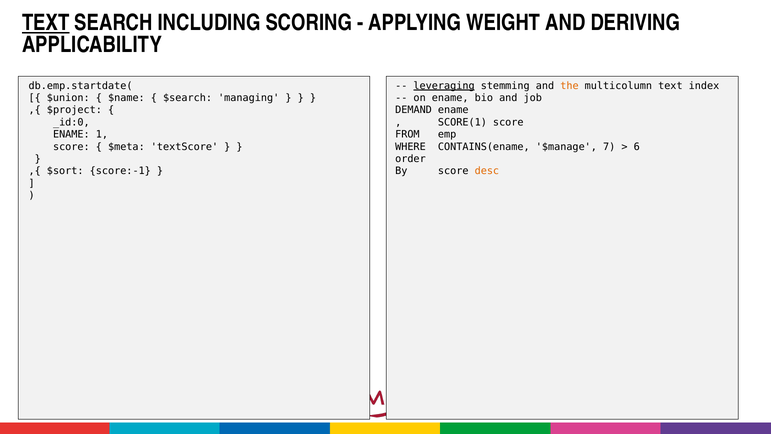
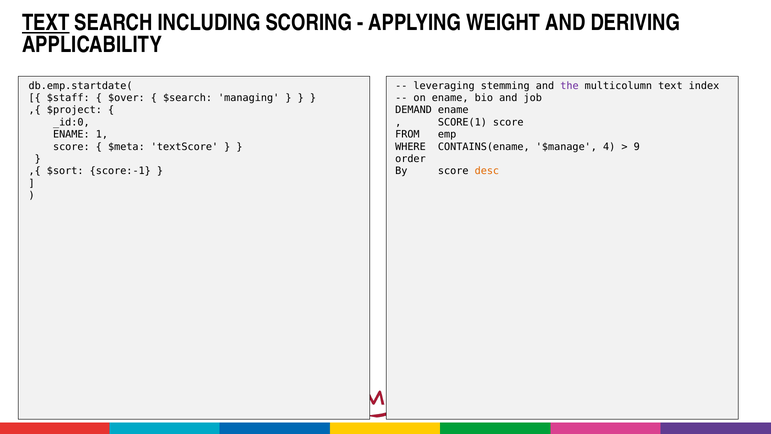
leveraging underline: present -> none (444, 86)
the colour: orange -> purple (569, 86)
$union: $union -> $staff (68, 98)
$name: $name -> $over (126, 98)
7: 7 -> 4 (609, 147)
6: 6 -> 9 (637, 147)
